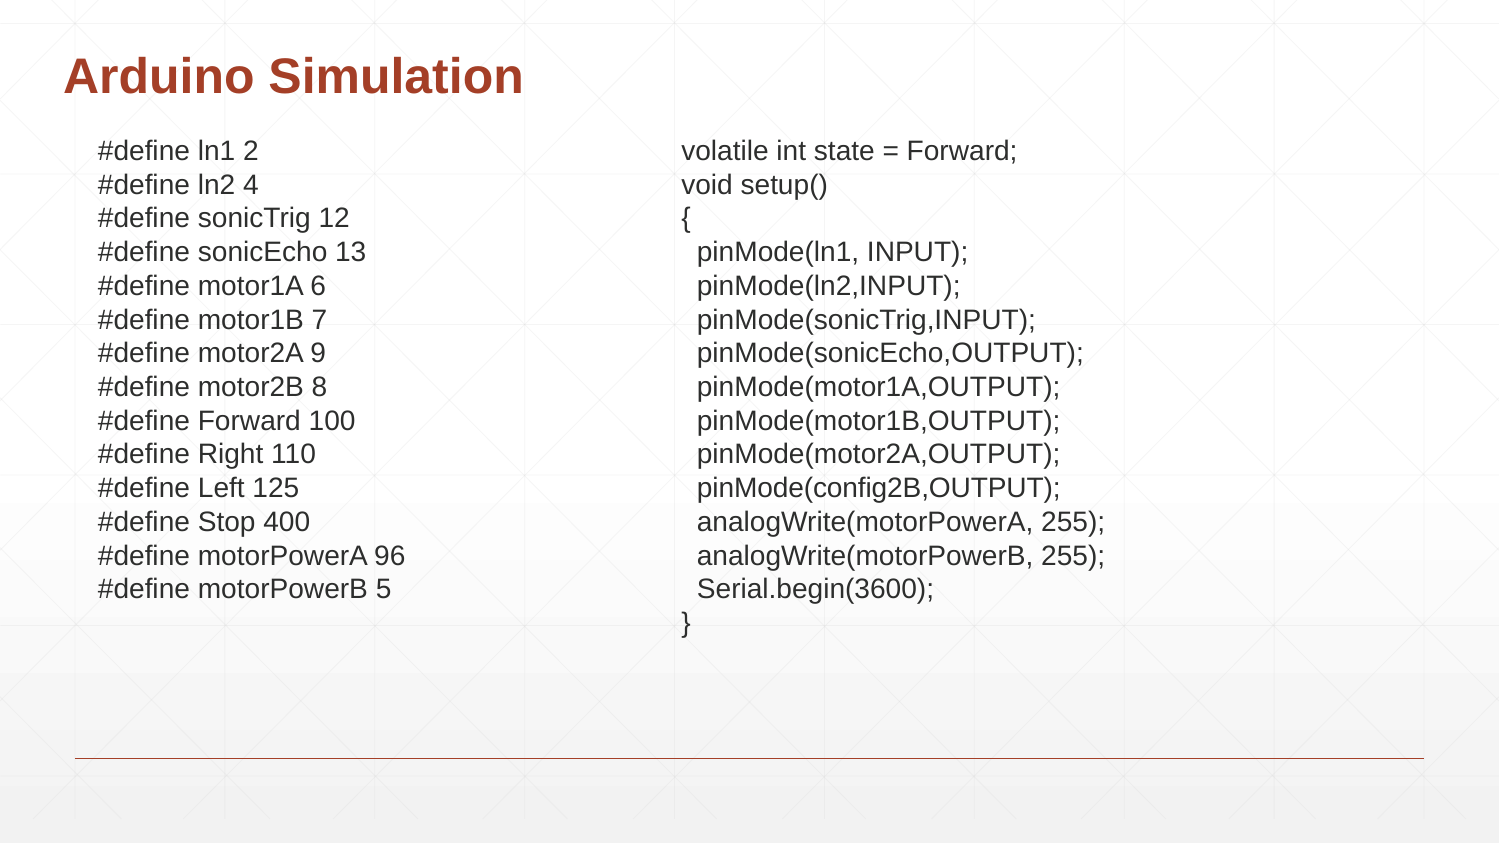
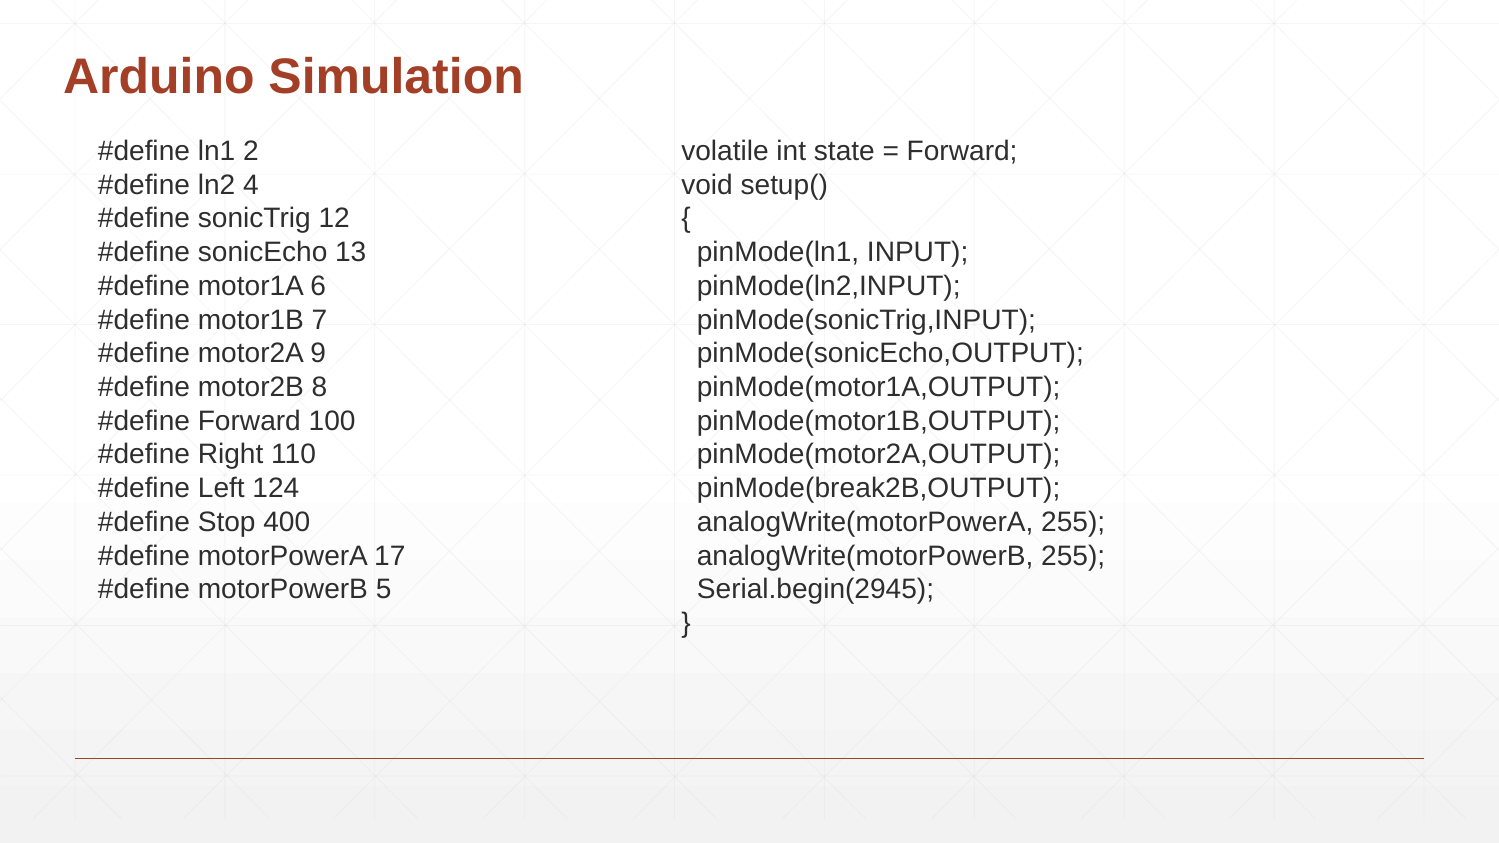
125: 125 -> 124 (276, 489)
pinMode(config2B,OUTPUT: pinMode(config2B,OUTPUT -> pinMode(break2B,OUTPUT (879, 489)
96: 96 -> 17 (390, 556)
Serial.begin(3600: Serial.begin(3600 -> Serial.begin(2945 (816, 590)
